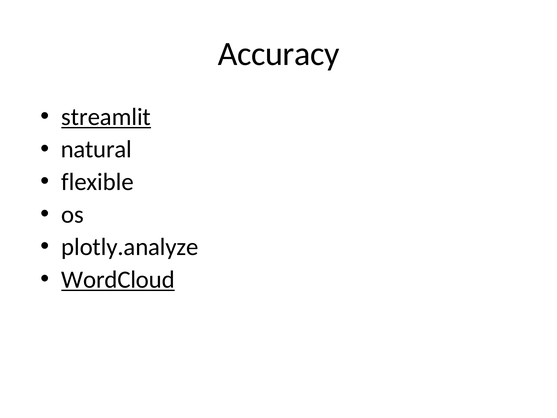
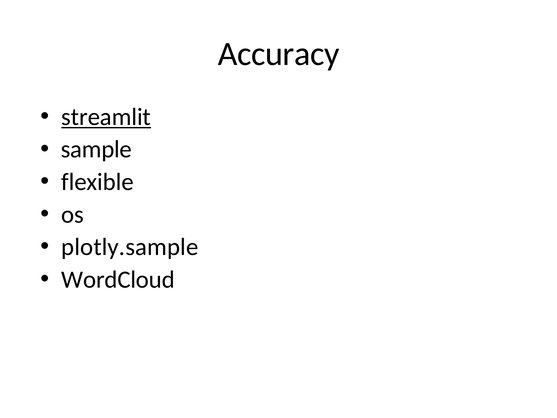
natural: natural -> sample (96, 149)
plotly.analyze: plotly.analyze -> plotly.sample (130, 247)
WordCloud underline: present -> none (118, 279)
